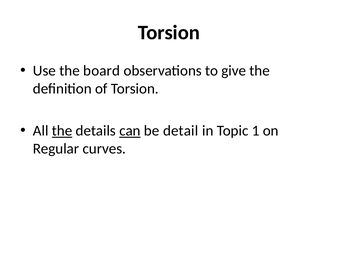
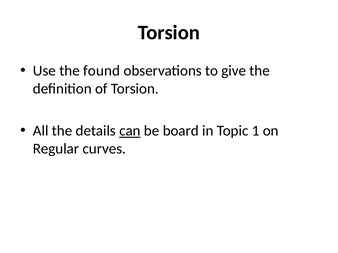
board: board -> found (102, 71)
the underline: present -> none (62, 131)
detail: detail -> board (181, 131)
